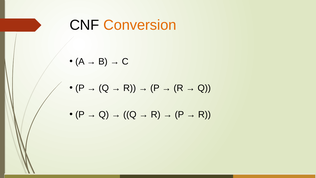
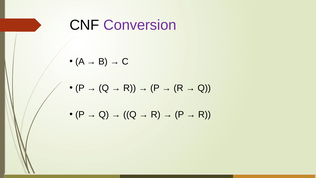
Conversion colour: orange -> purple (140, 25)
